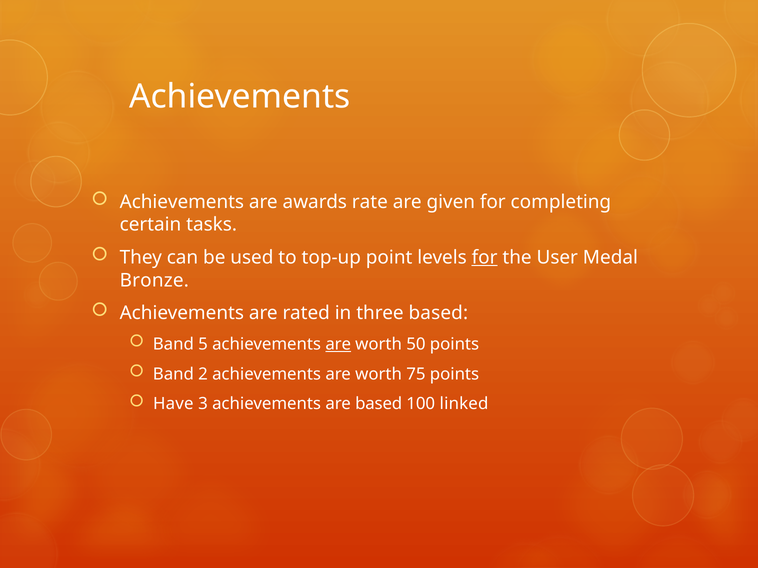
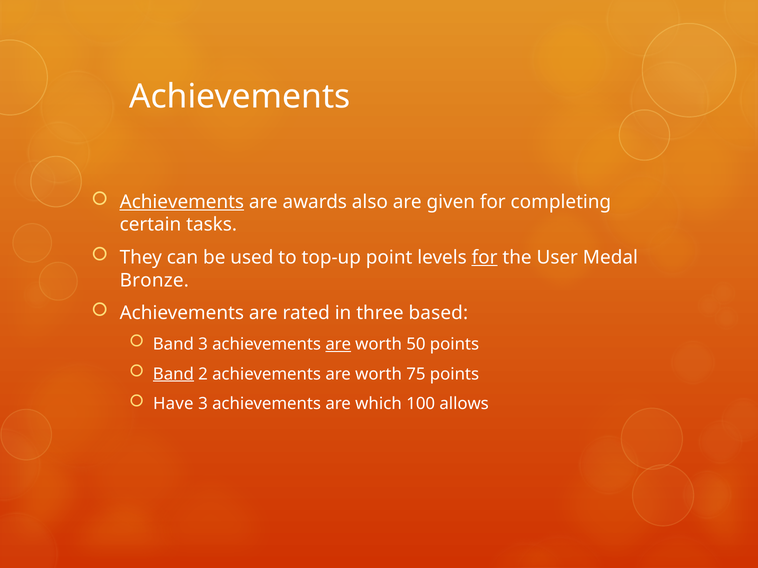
Achievements underline: none -> present (182, 202)
rate: rate -> also (370, 202)
Band 5: 5 -> 3 (203, 344)
Band underline: none -> present (173, 374)
are based: based -> which (379, 404)
linked: linked -> allows (464, 404)
